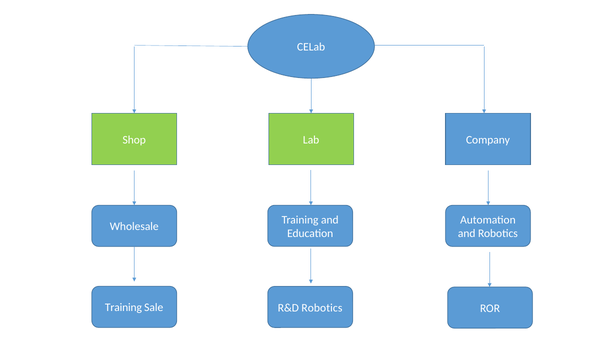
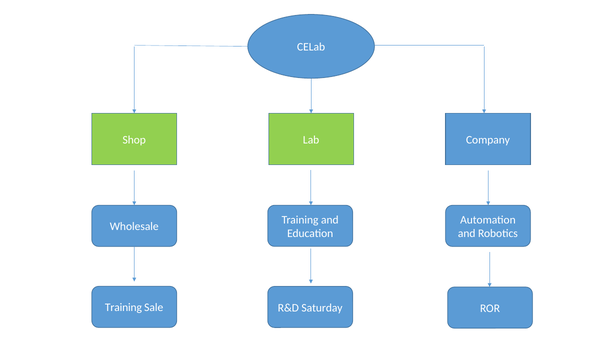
R&D Robotics: Robotics -> Saturday (322, 307)
